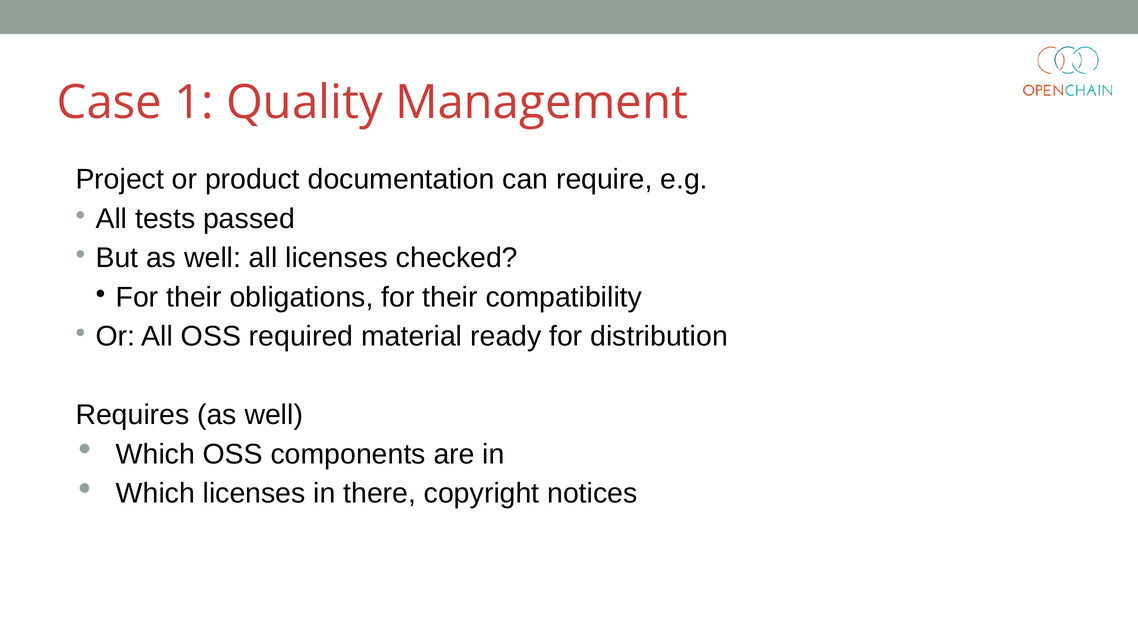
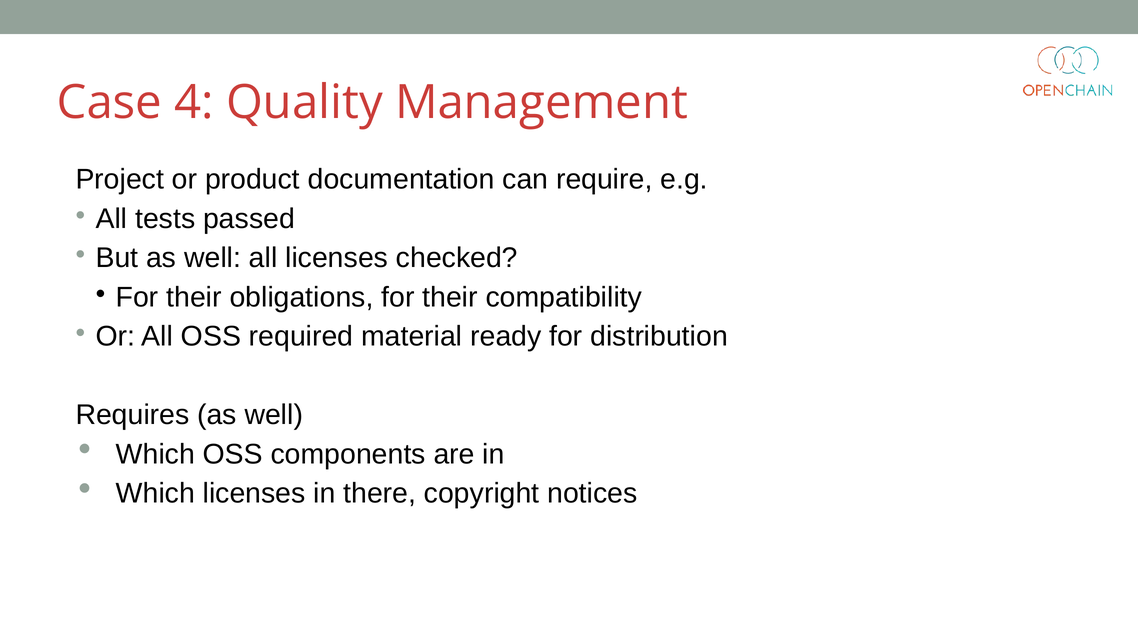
1: 1 -> 4 (194, 103)
